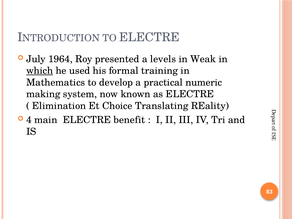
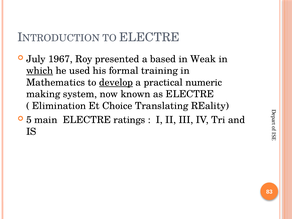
1964: 1964 -> 1967 (60, 59)
levels: levels -> based (163, 59)
develop underline: none -> present (116, 82)
4: 4 -> 5 (29, 120)
benefit: benefit -> ratings (129, 120)
